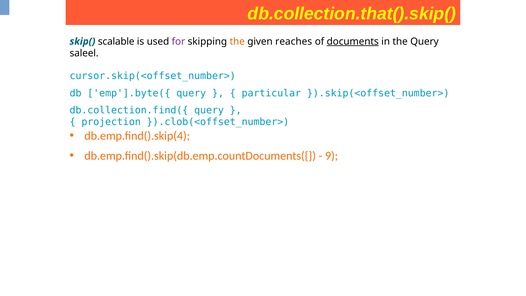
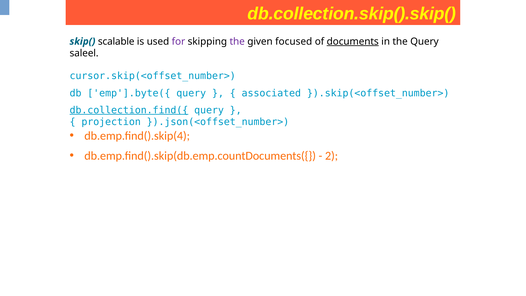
db.collection.that().skip(: db.collection.that().skip( -> db.collection.skip().skip( (352, 14)
the colour: orange -> purple (237, 41)
reaches: reaches -> focused (294, 41)
particular: particular -> associated (271, 93)
db.collection.find({ underline: none -> present (129, 110)
}).clob(<offset_number>: }).clob(<offset_number> -> }).json(<offset_number> (218, 122)
9: 9 -> 2 (331, 156)
